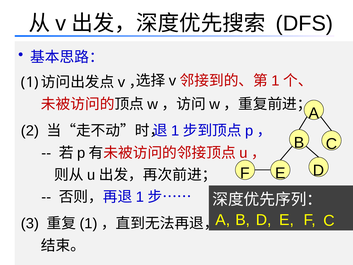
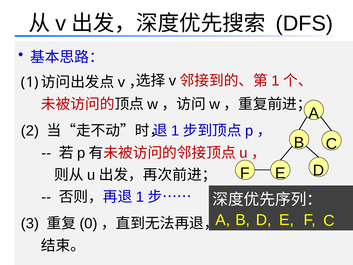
1: 1 -> 0 (89, 223)
